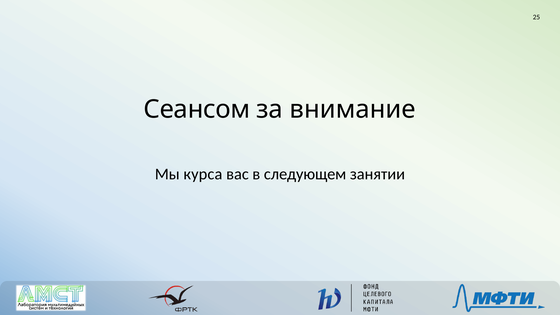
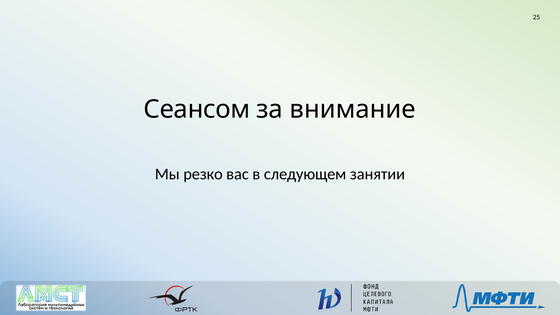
курса: курса -> резко (203, 174)
